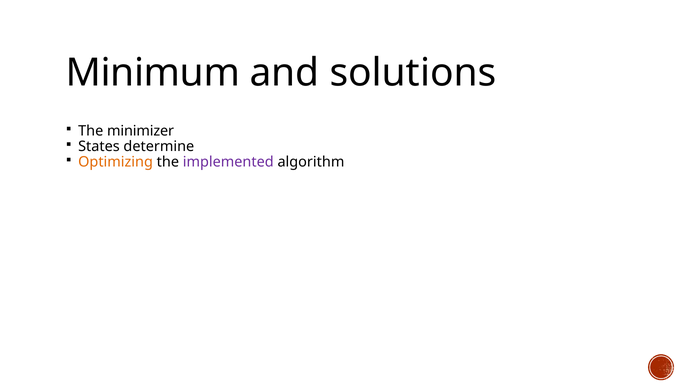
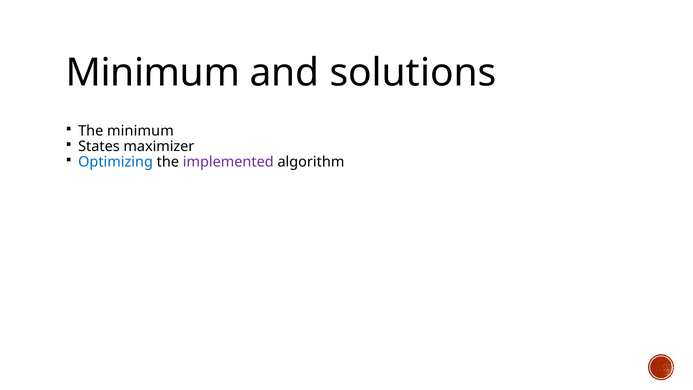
The minimizer: minimizer -> minimum (140, 131)
determine: determine -> maximizer (159, 146)
Optimizing colour: orange -> blue (116, 162)
